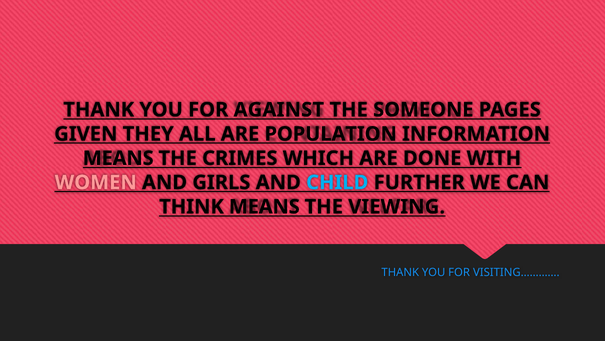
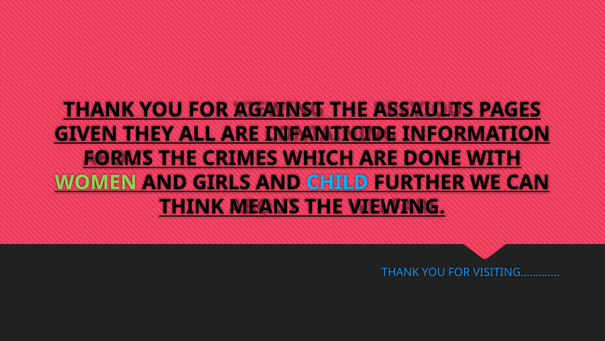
SOMEONE: SOMEONE -> ASSAULTS (423, 110)
POPULATION: POPULATION -> INFANTICIDE (331, 134)
MEANS: MEANS -> FORMS (118, 158)
WOMEN colour: pink -> light green (96, 182)
